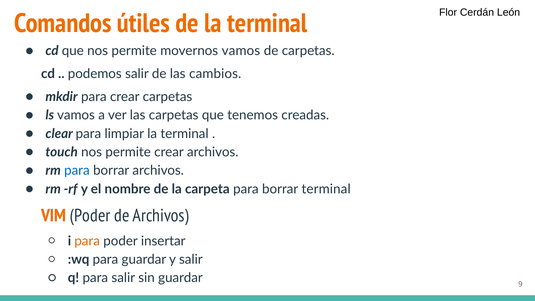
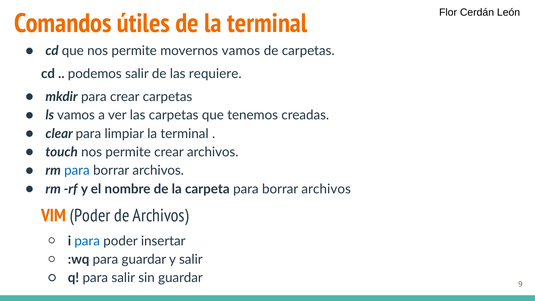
cambios: cambios -> requiere (215, 74)
carpeta para borrar terminal: terminal -> archivos (326, 189)
para colour: orange -> blue (87, 241)
